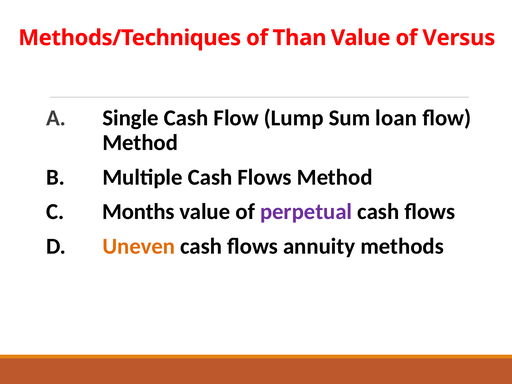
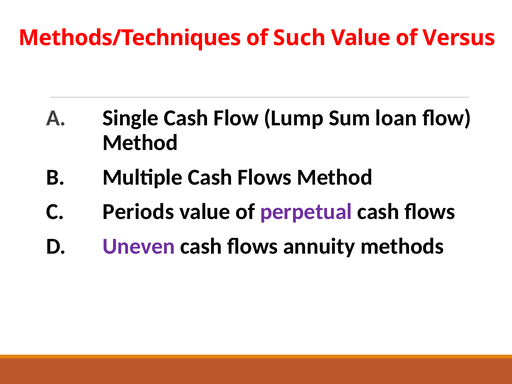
Than: Than -> Such (299, 38)
Months: Months -> Periods (138, 212)
Uneven colour: orange -> purple (139, 246)
